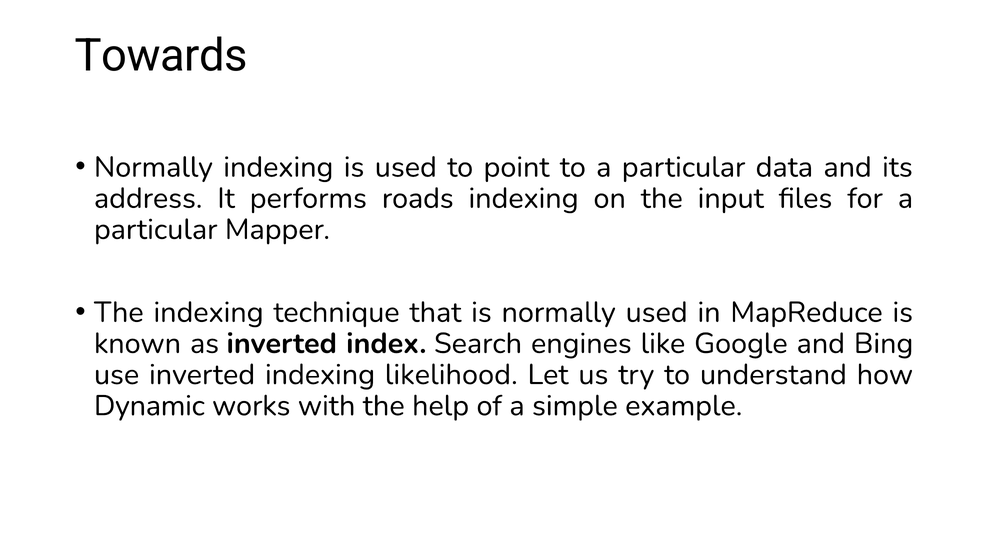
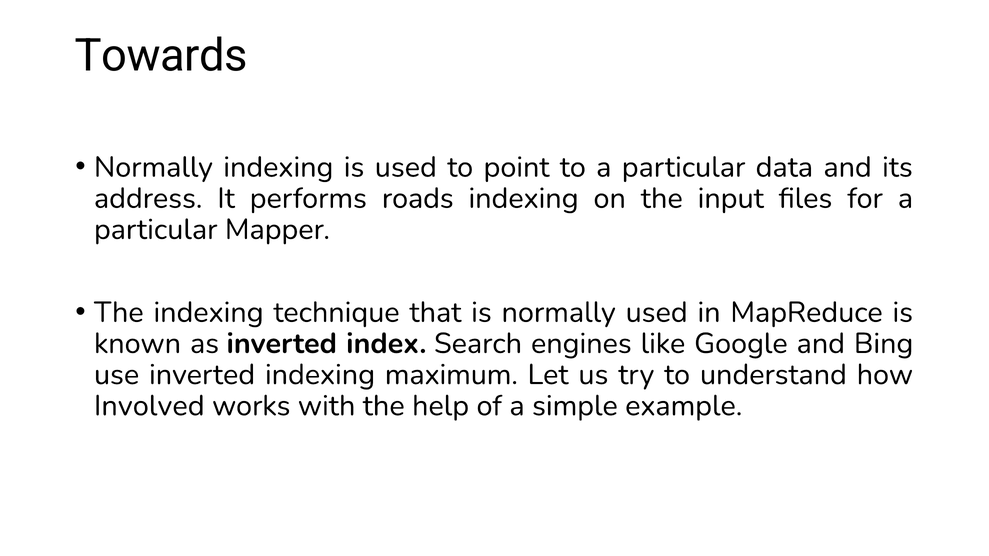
likelihood: likelihood -> maximum (451, 375)
Dynamic: Dynamic -> Involved (149, 406)
